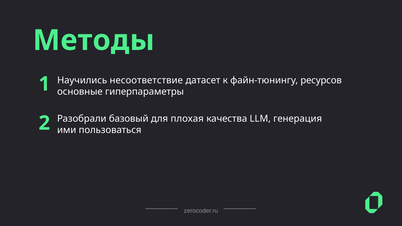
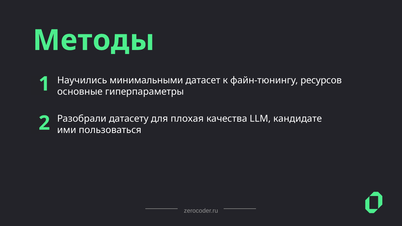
несоответствие: несоответствие -> минимальными (146, 80)
базовый: базовый -> датасету (129, 119)
генерация: генерация -> кандидате (298, 119)
